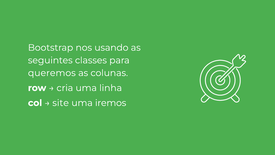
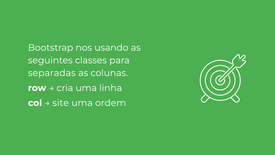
queremos: queremos -> separadas (52, 73)
iremos: iremos -> ordem (111, 103)
